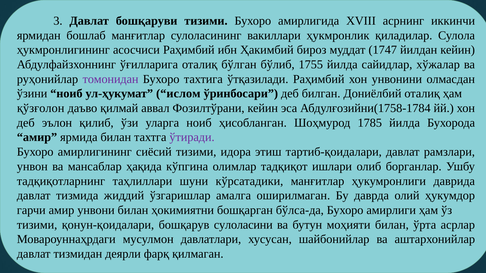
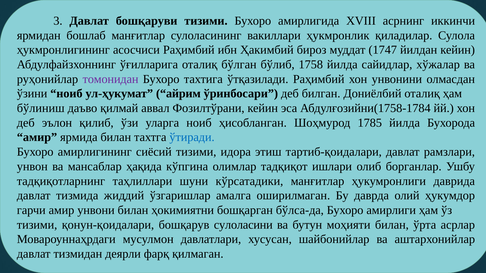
1755: 1755 -> 1758 (311, 65)
ислом: ислом -> айрим (178, 94)
қўзғолон: қўзғолон -> бўлиниш (41, 108)
ўтиради colour: purple -> blue (192, 138)
